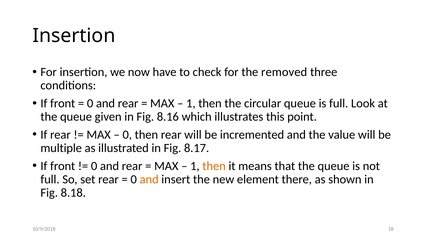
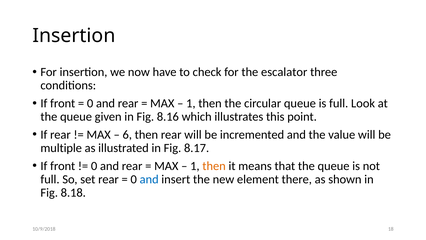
removed: removed -> escalator (284, 72)
0: 0 -> 6 (127, 134)
and colour: orange -> blue (149, 179)
